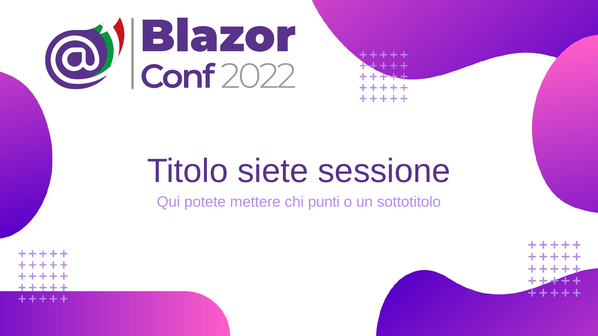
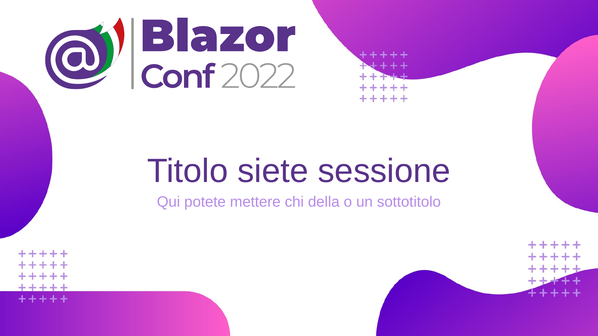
punti: punti -> della (324, 202)
